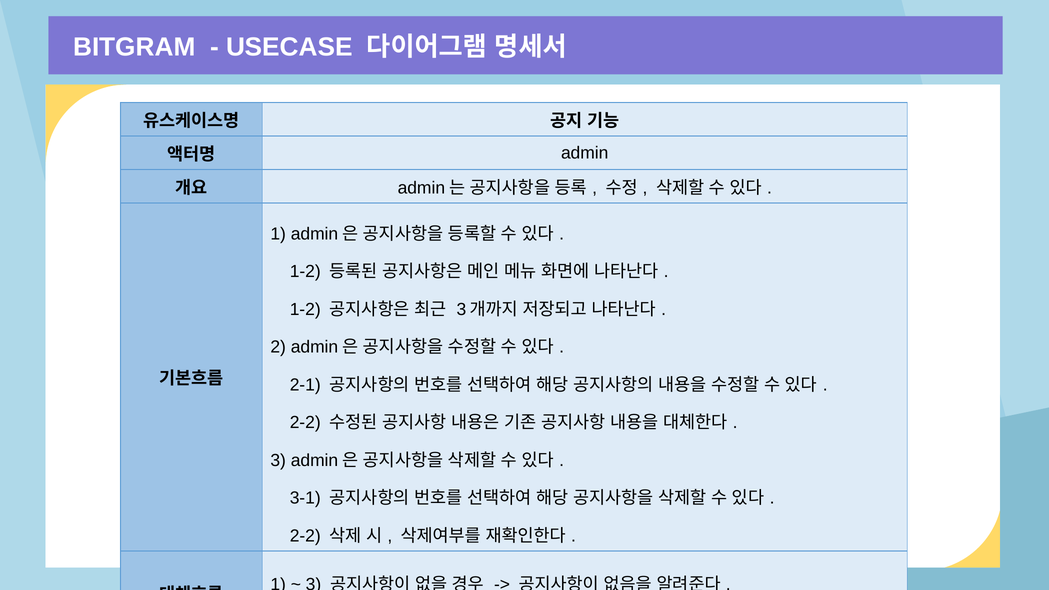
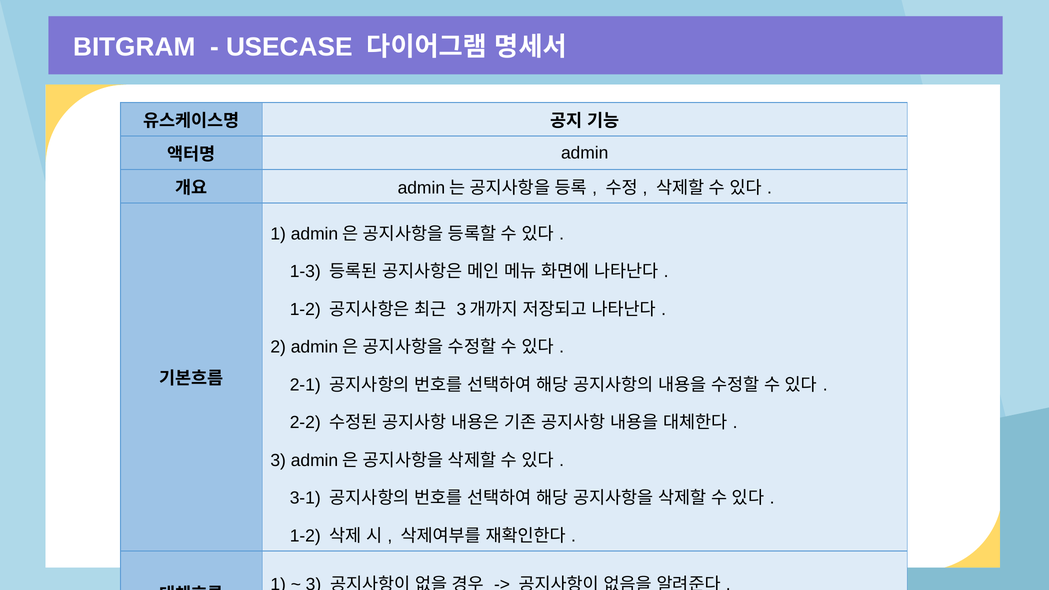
1-2: 1-2 -> 1-3 (305, 272)
2-2: 2-2 -> 1-2 (305, 536)
